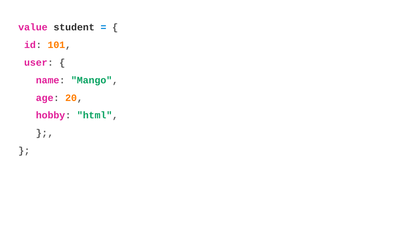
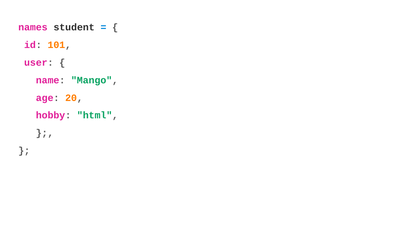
value: value -> names (33, 27)
